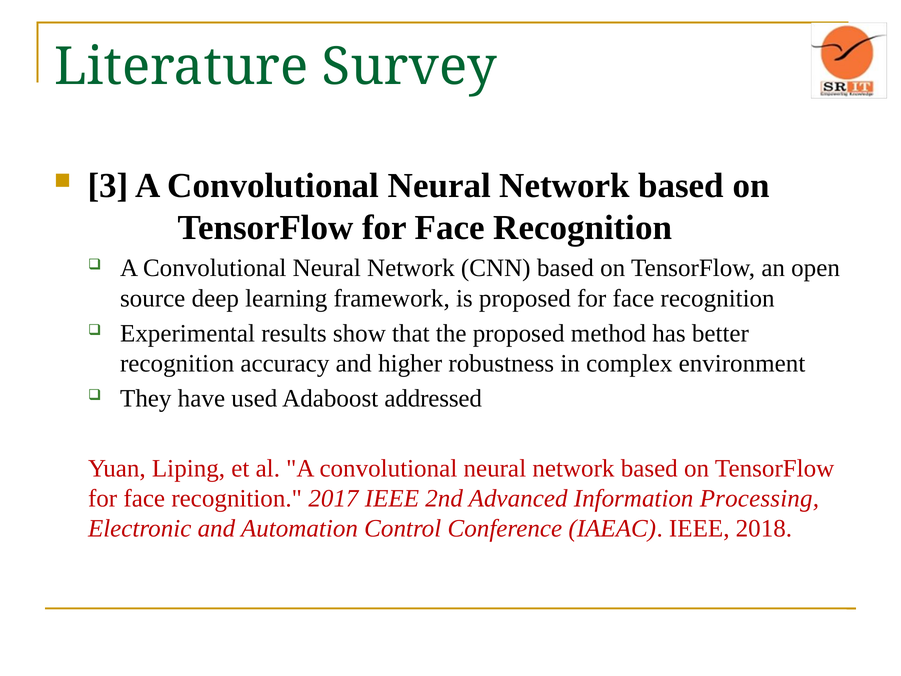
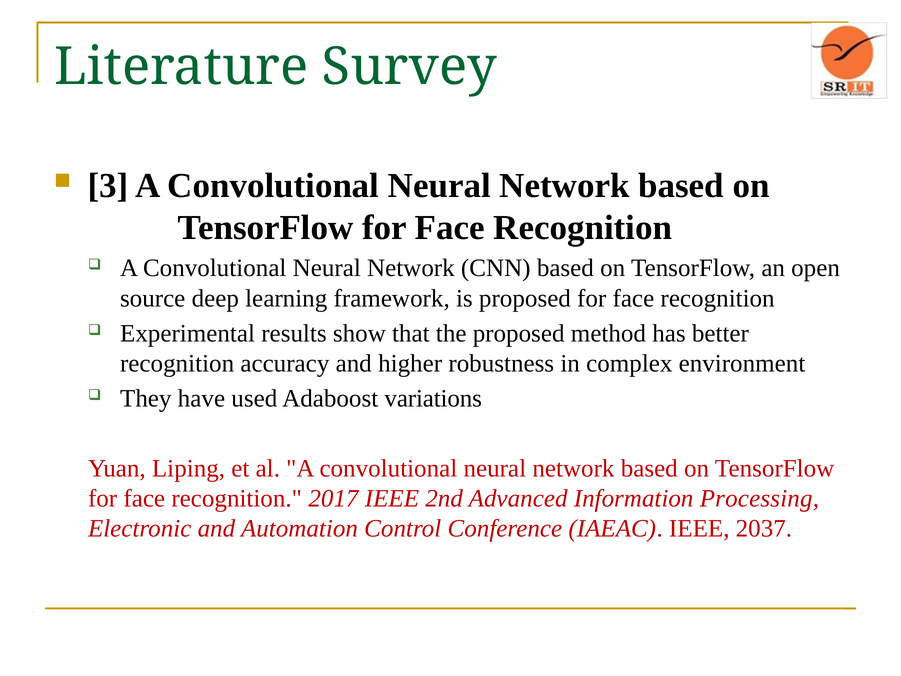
addressed: addressed -> variations (433, 398)
2018: 2018 -> 2037 (764, 528)
